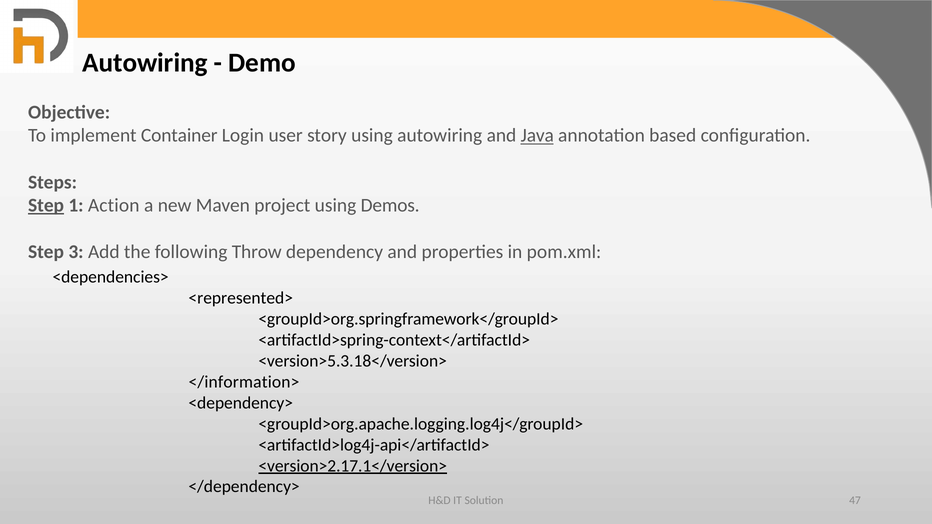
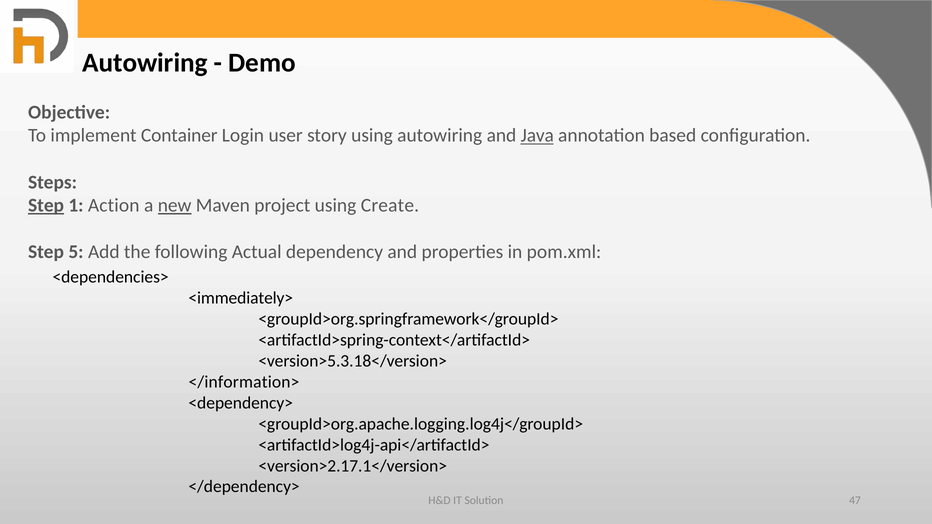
new underline: none -> present (175, 206)
Demos: Demos -> Create (390, 206)
3: 3 -> 5 (76, 252)
Throw: Throw -> Actual (257, 252)
<represented>: <represented> -> <immediately> (241, 298)
<version>2.17.1</version> underline: present -> none (353, 466)
